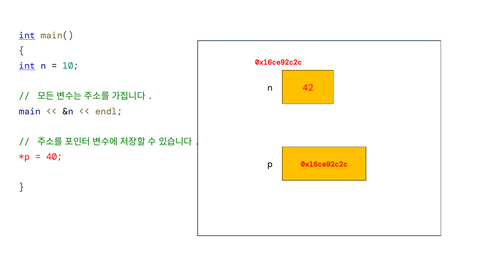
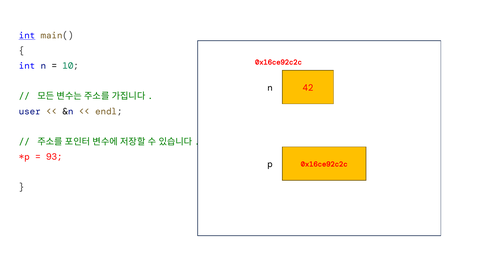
int underline: present -> none (27, 66)
main: main -> user (30, 111)
40: 40 -> 93 (54, 157)
